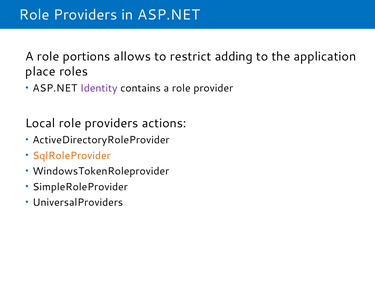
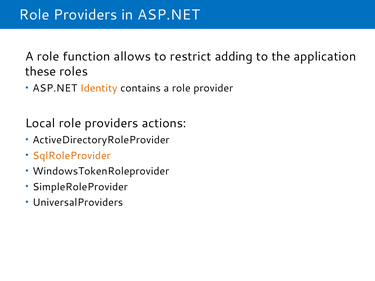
portions: portions -> function (87, 56)
place: place -> these (41, 71)
Identity colour: purple -> orange (99, 88)
